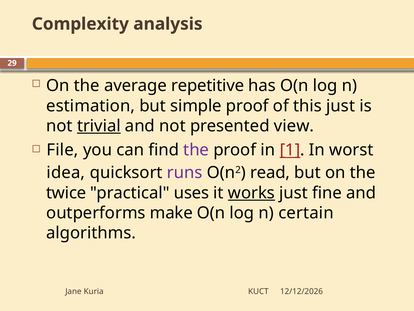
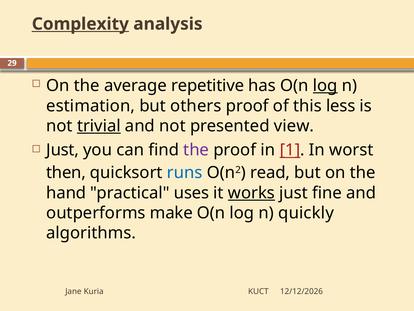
Complexity underline: none -> present (80, 24)
log underline: none -> present (325, 86)
simple: simple -> others (196, 106)
this just: just -> less (341, 106)
File: File -> Just (63, 150)
idea: idea -> then (66, 173)
runs colour: purple -> blue (185, 173)
twice: twice -> hand (66, 193)
certain: certain -> quickly (306, 213)
